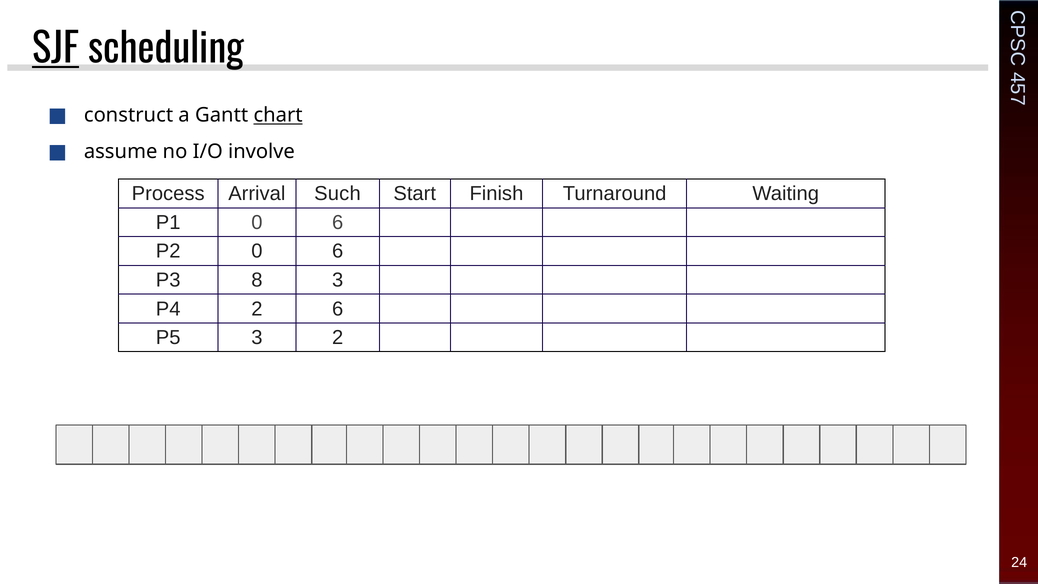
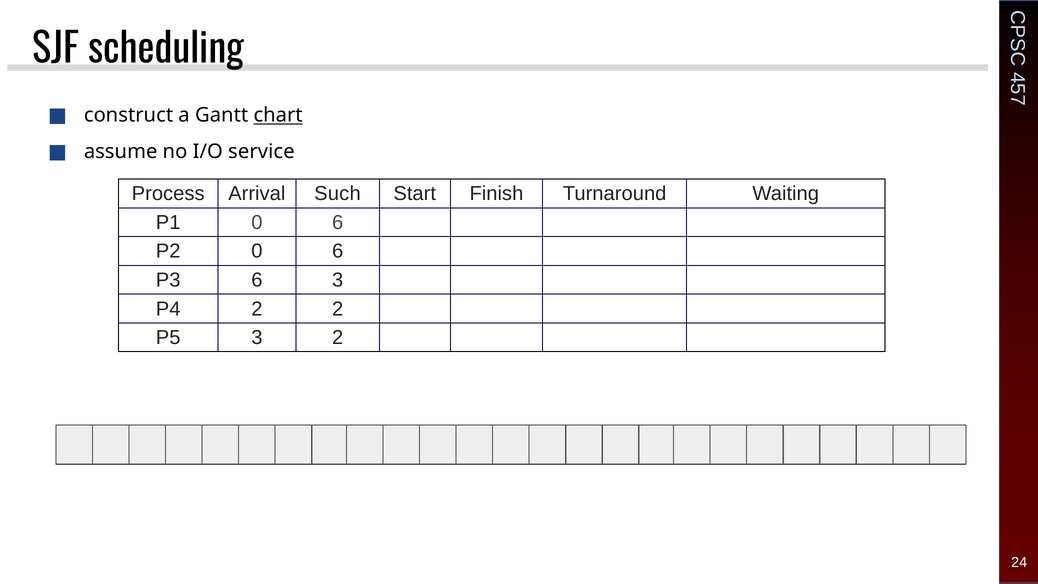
SJF underline: present -> none (56, 50)
involve: involve -> service (261, 152)
P3 8: 8 -> 6 (257, 280)
2 6: 6 -> 2 (338, 309)
